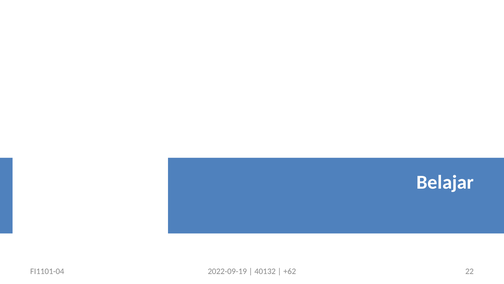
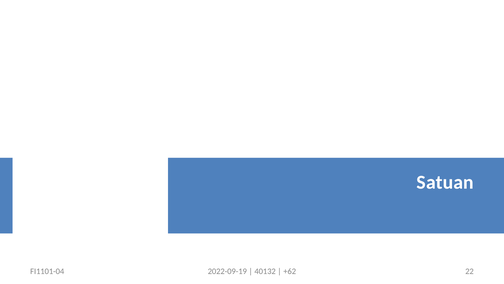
Belajar: Belajar -> Satuan (445, 182)
